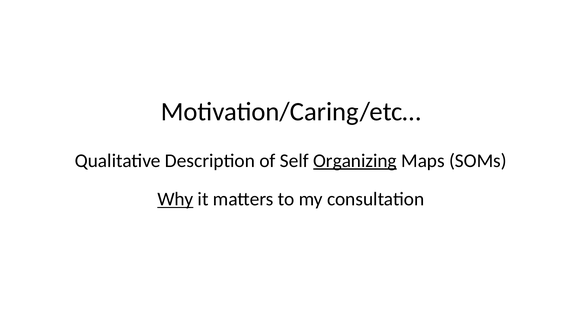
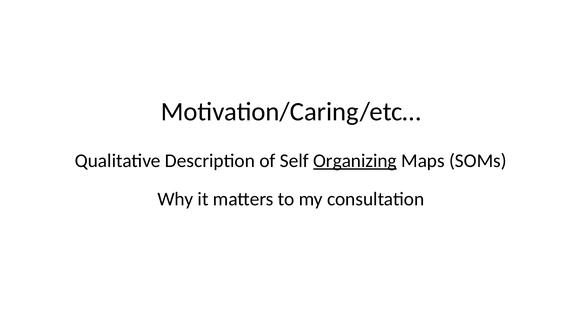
Why underline: present -> none (175, 199)
